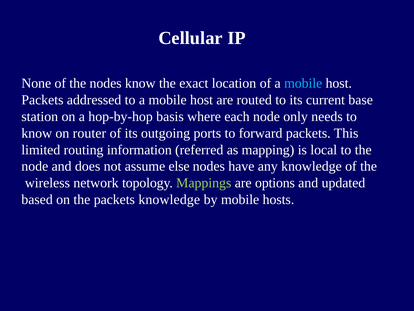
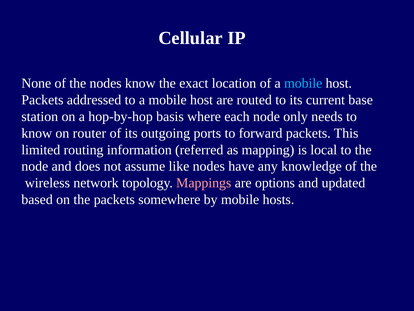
else: else -> like (179, 166)
Mappings colour: light green -> pink (204, 183)
packets knowledge: knowledge -> somewhere (169, 199)
